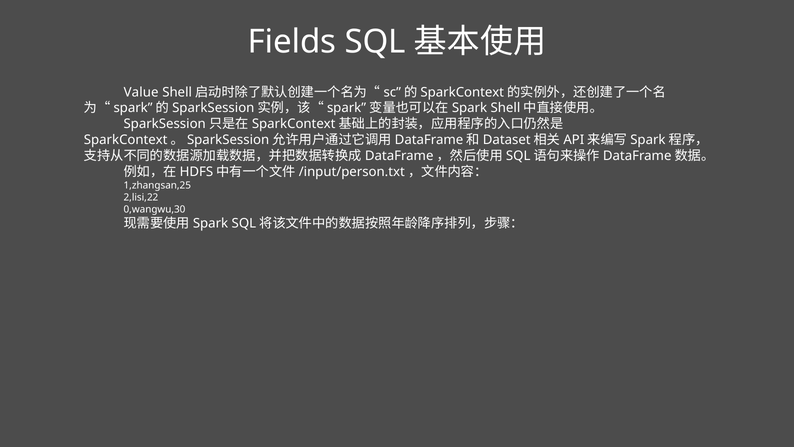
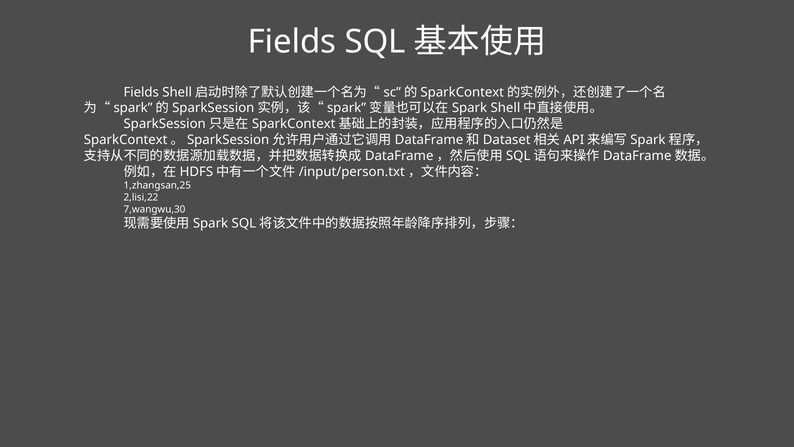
Value: Value -> Fields (141, 92)
0,wangwu,30: 0,wangwu,30 -> 7,wangwu,30 (154, 209)
